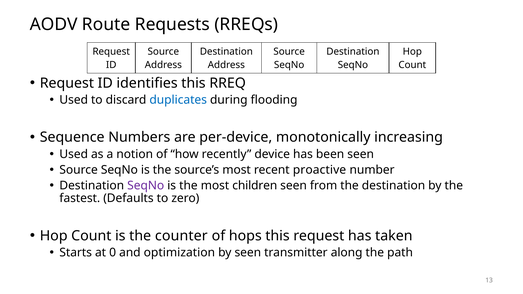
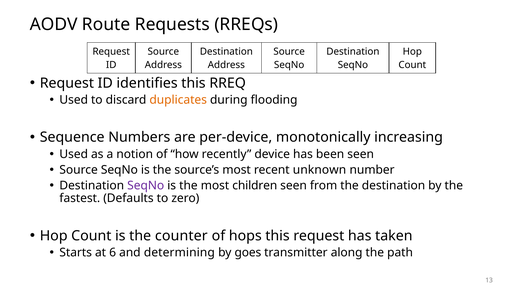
duplicates colour: blue -> orange (178, 100)
proactive: proactive -> unknown (320, 170)
0: 0 -> 6 (113, 253)
optimization: optimization -> determining (179, 253)
by seen: seen -> goes (248, 253)
